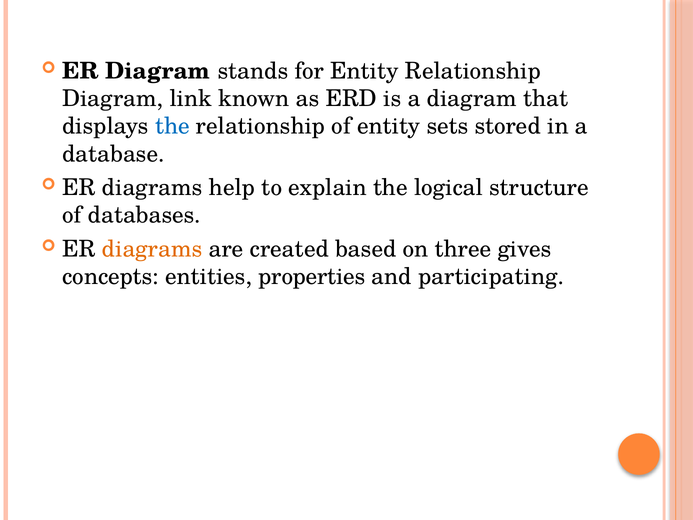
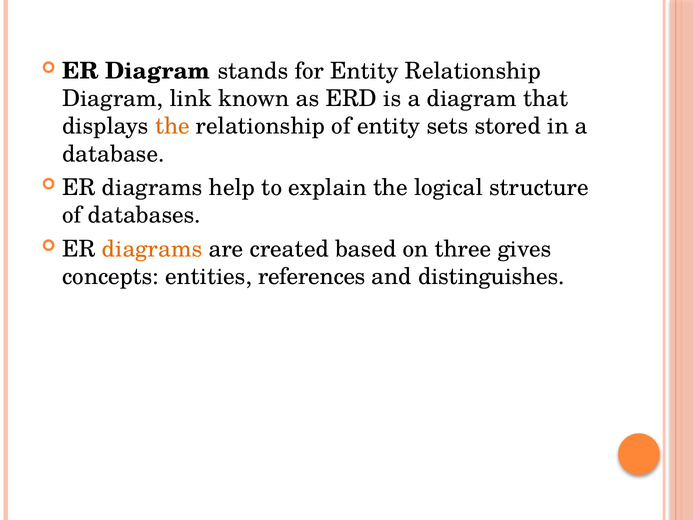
the colour: blue -> orange (172, 126)
properties: properties -> references (312, 276)
participating: participating -> distinguishes (491, 276)
